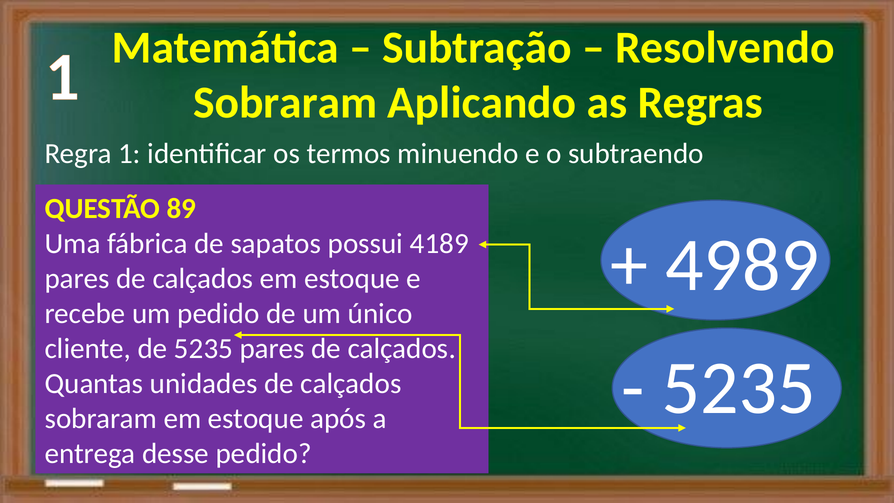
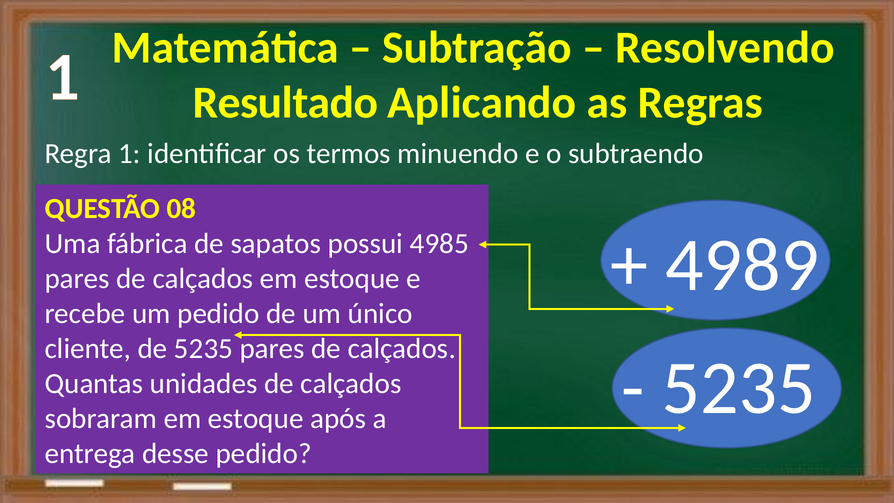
Sobraram: Sobraram -> Resultado (285, 103)
89: 89 -> 08 (181, 209)
4189: 4189 -> 4985 (439, 244)
